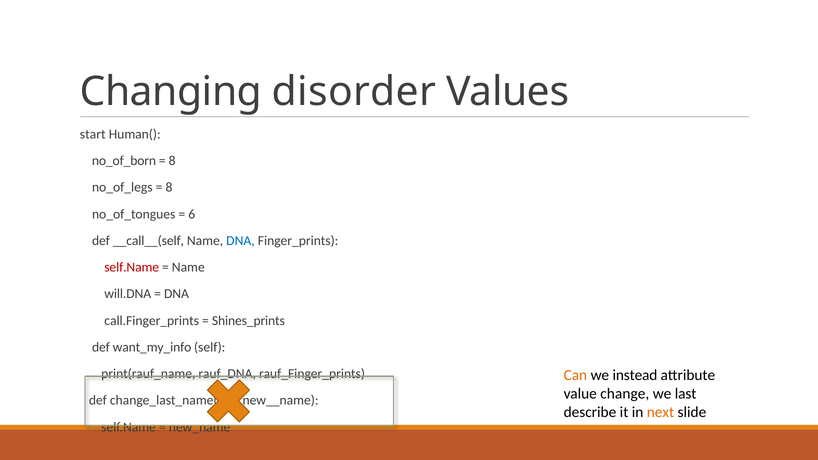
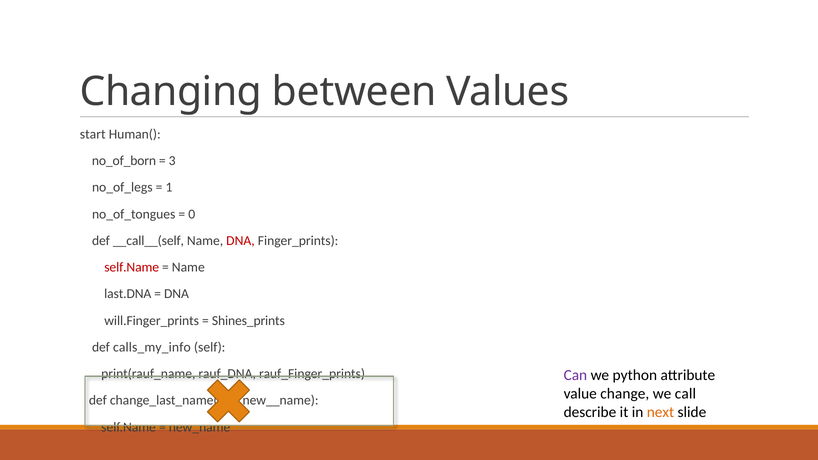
disorder: disorder -> between (354, 92)
8: 8 -> 3 (172, 161)
8: 8 -> 1 (169, 187)
6: 6 -> 0 (192, 214)
DNA colour: blue -> red (240, 241)
will.DNA: will.DNA -> last.DNA (128, 294)
call.Finger_prints: call.Finger_prints -> will.Finger_prints (152, 321)
want_my_info: want_my_info -> calls_my_info (152, 347)
Can colour: orange -> purple (575, 375)
instead: instead -> python (635, 375)
last: last -> call (685, 394)
